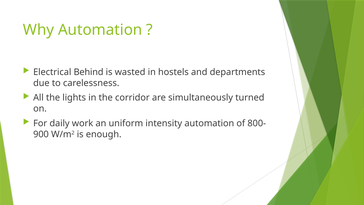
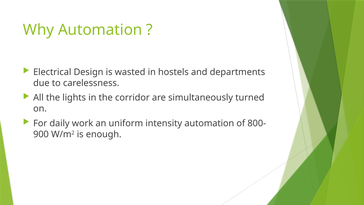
Behind: Behind -> Design (88, 72)
